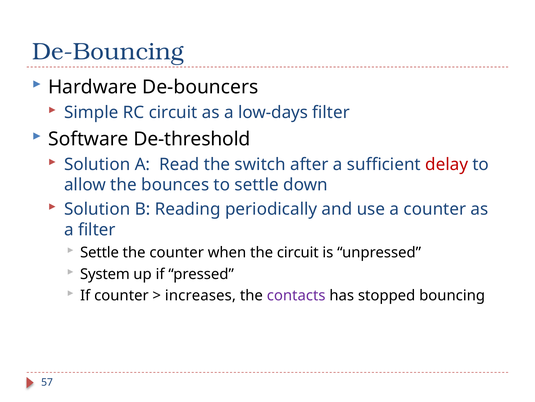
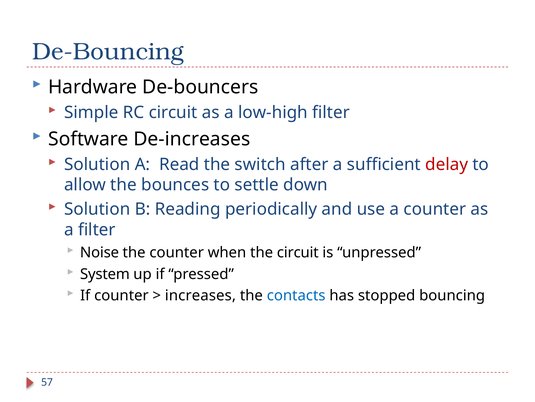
low-days: low-days -> low-high (273, 112)
De-threshold: De-threshold -> De-increases (192, 139)
Settle: Settle -> Noise (100, 252)
contacts colour: purple -> blue (296, 295)
